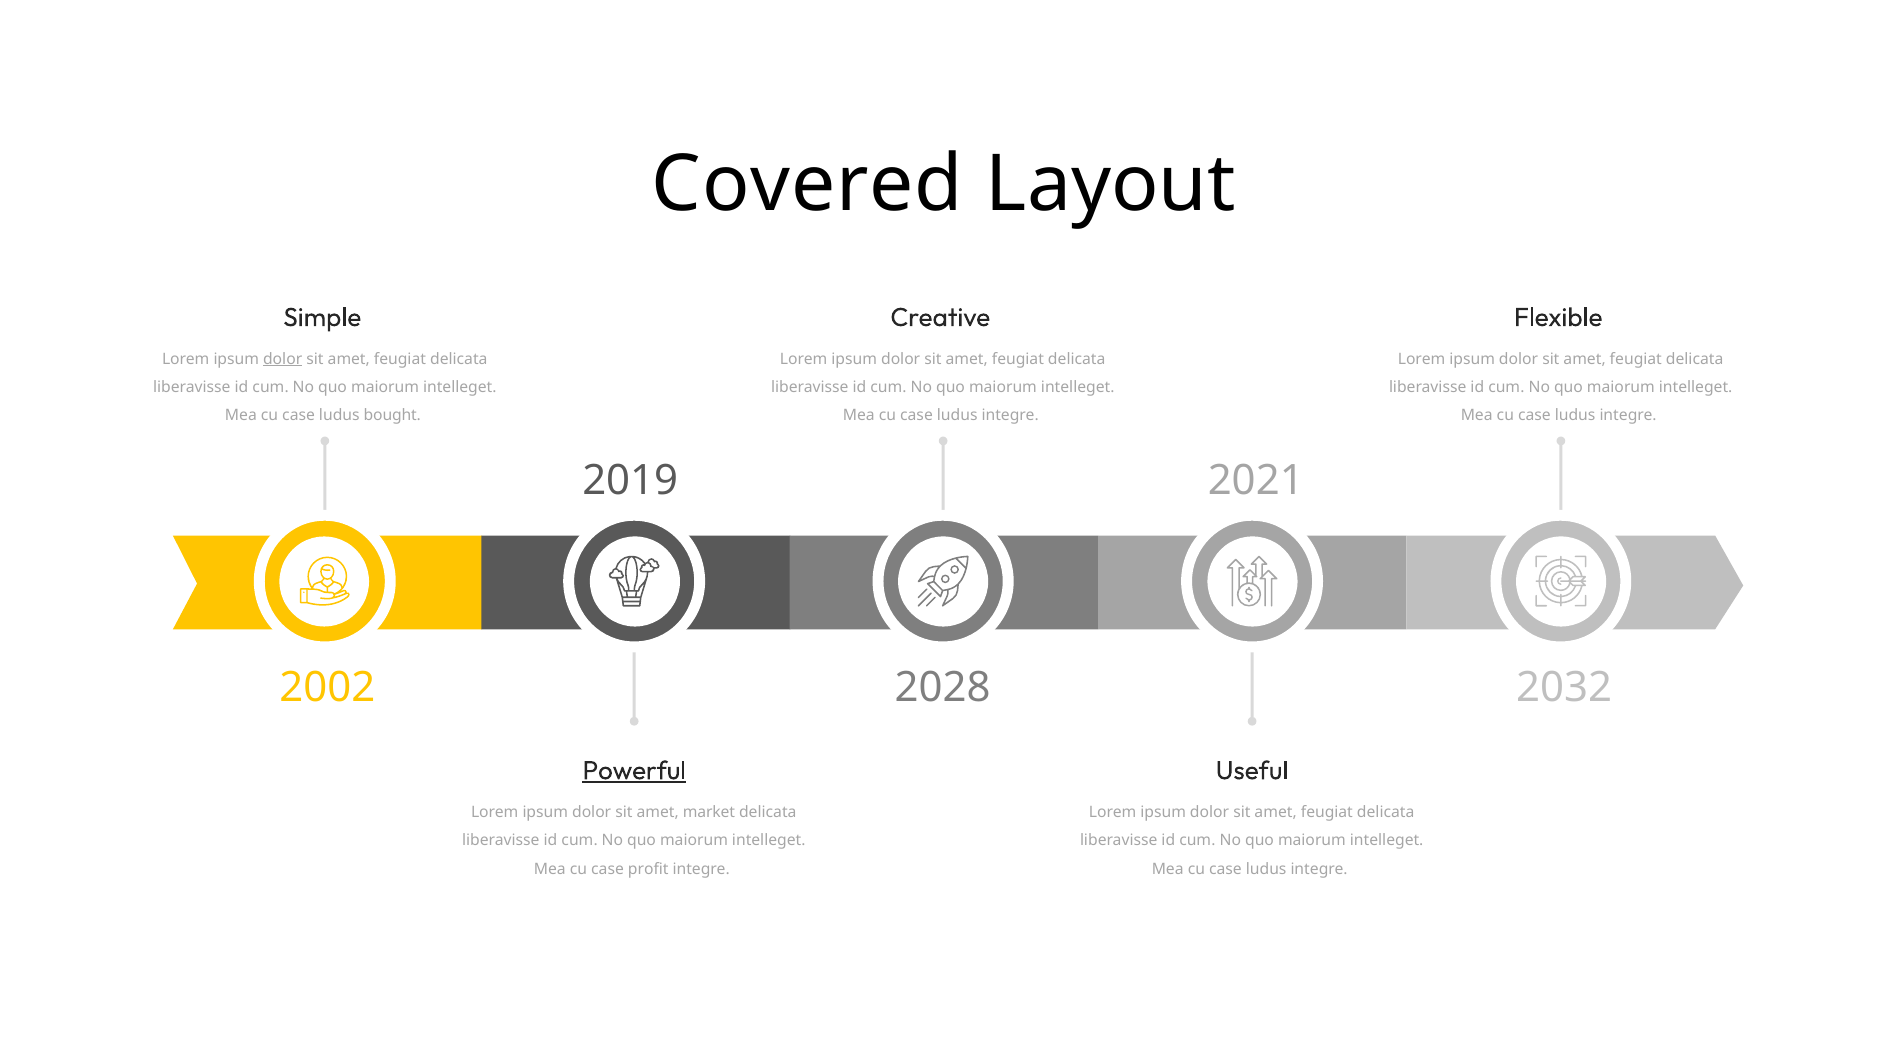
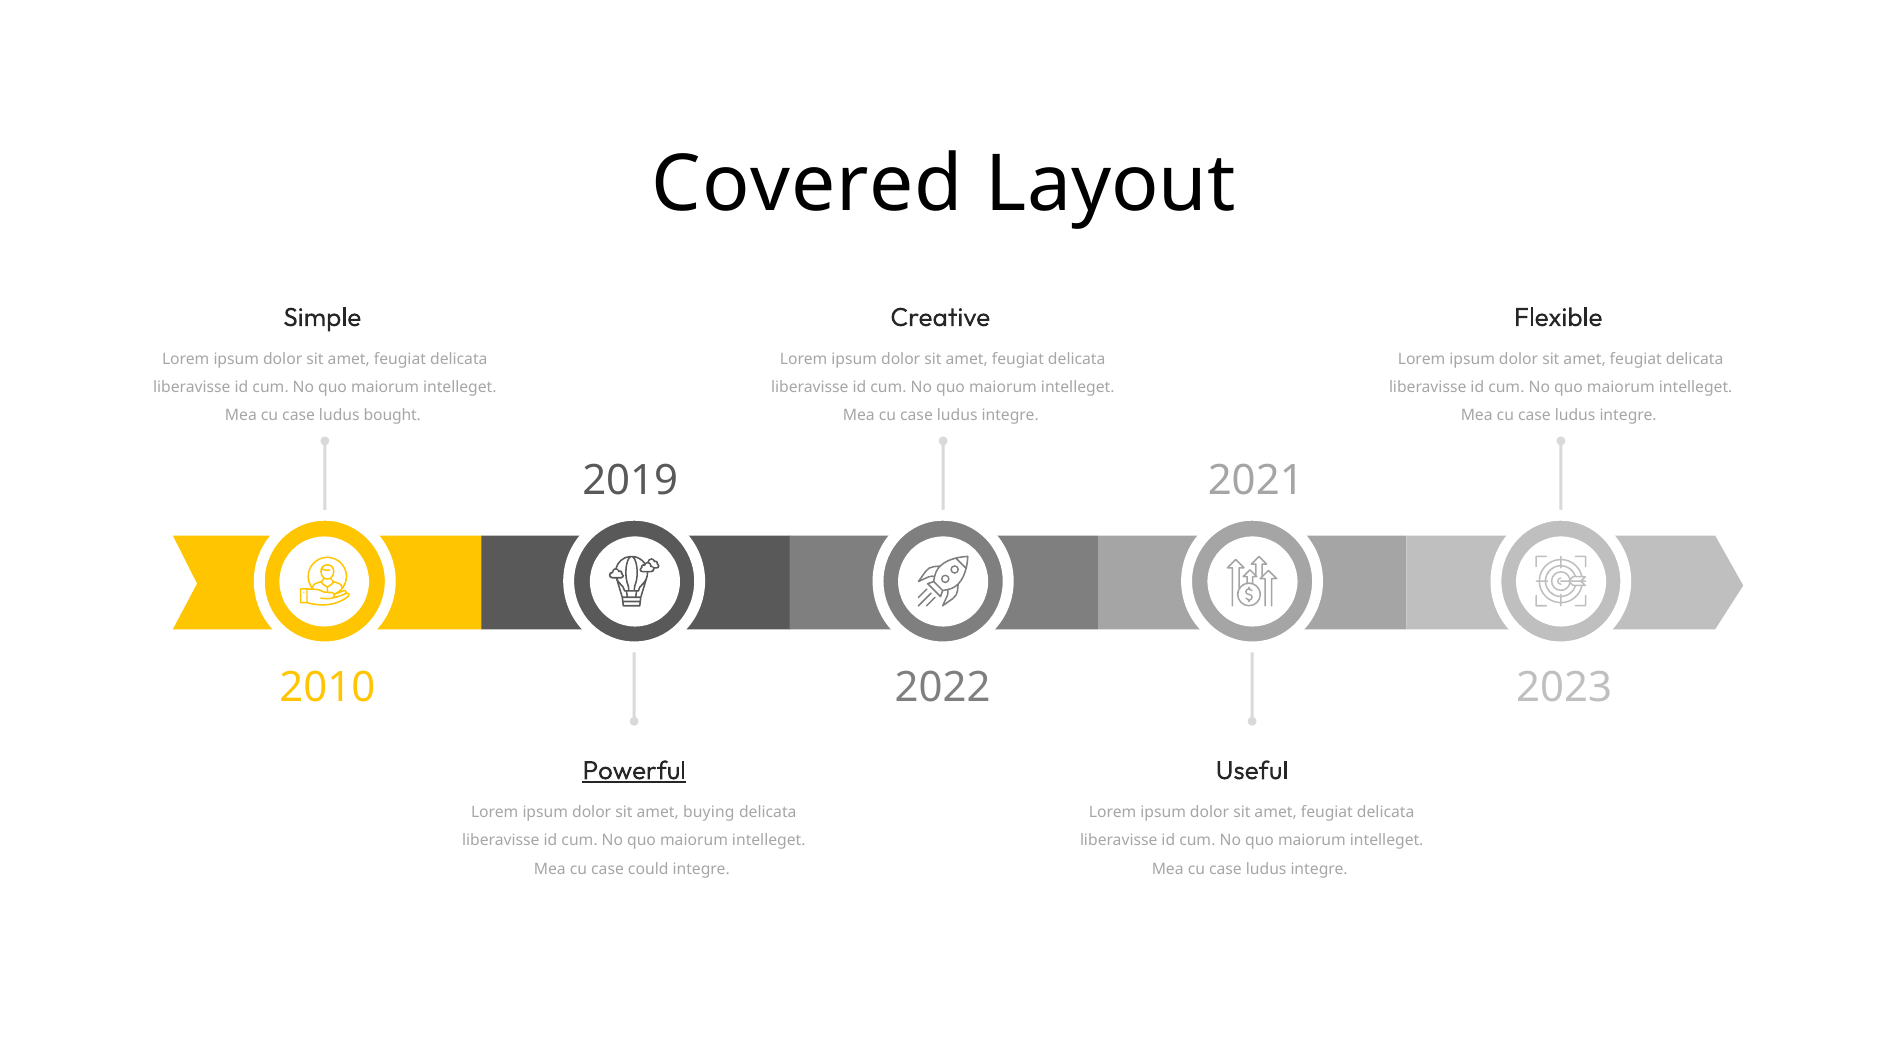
dolor underline: present -> none (283, 359)
2002: 2002 -> 2010 (327, 687)
2028: 2028 -> 2022 (943, 687)
2032: 2032 -> 2023 (1564, 687)
market: market -> buying (709, 812)
profit: profit -> could (648, 869)
